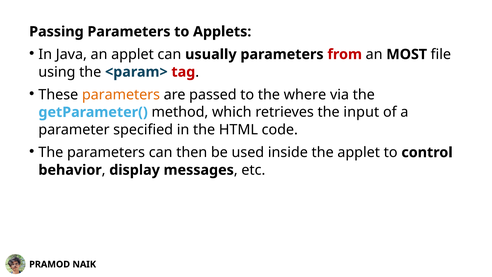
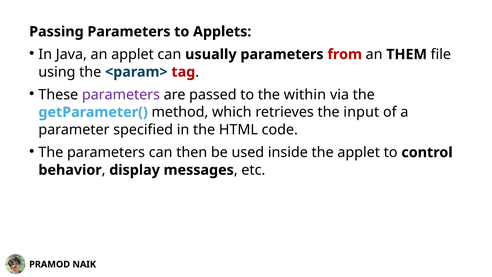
MOST: MOST -> THEM (407, 54)
parameters colour: orange -> purple (121, 95)
where: where -> within (305, 95)
